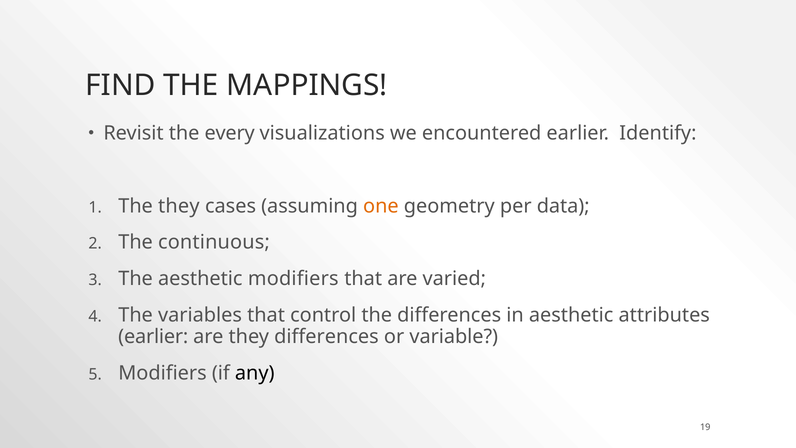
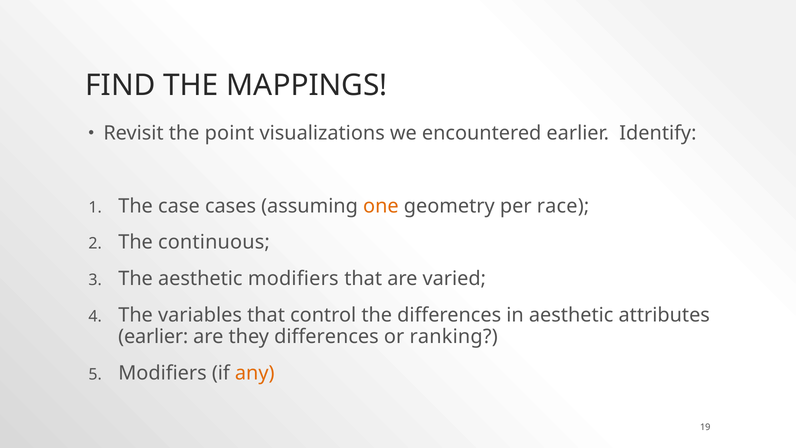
every: every -> point (229, 133)
The they: they -> case (179, 206)
data: data -> race (563, 206)
variable: variable -> ranking (454, 337)
any colour: black -> orange (255, 373)
